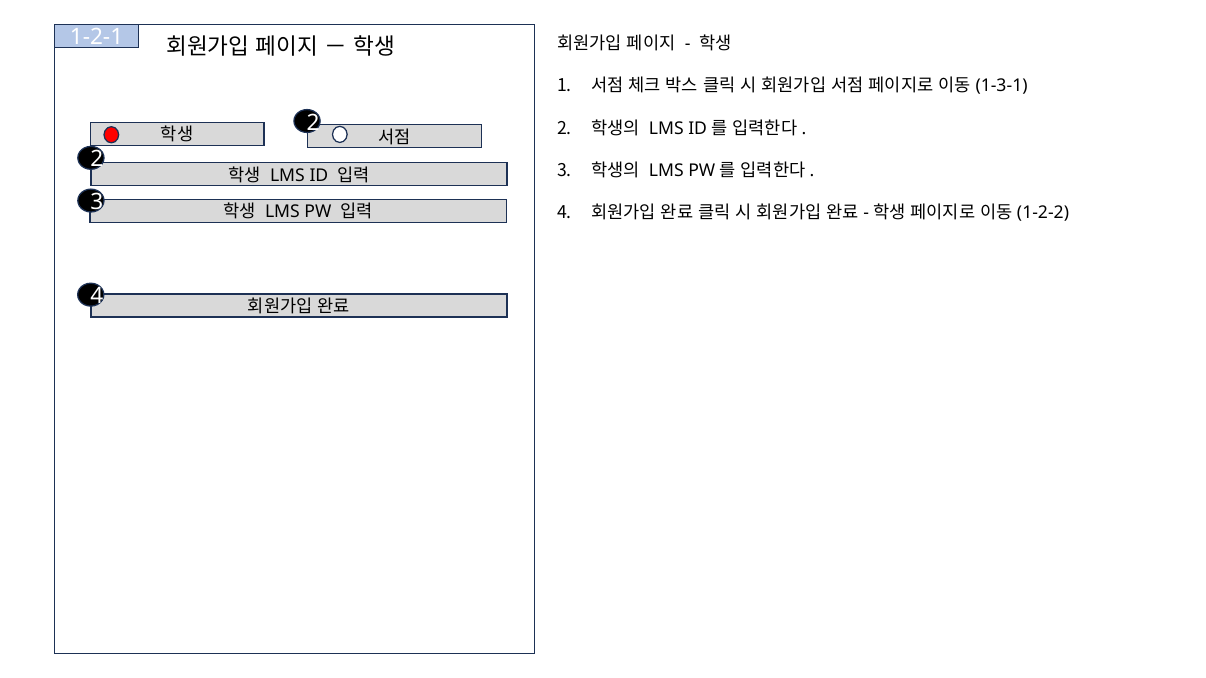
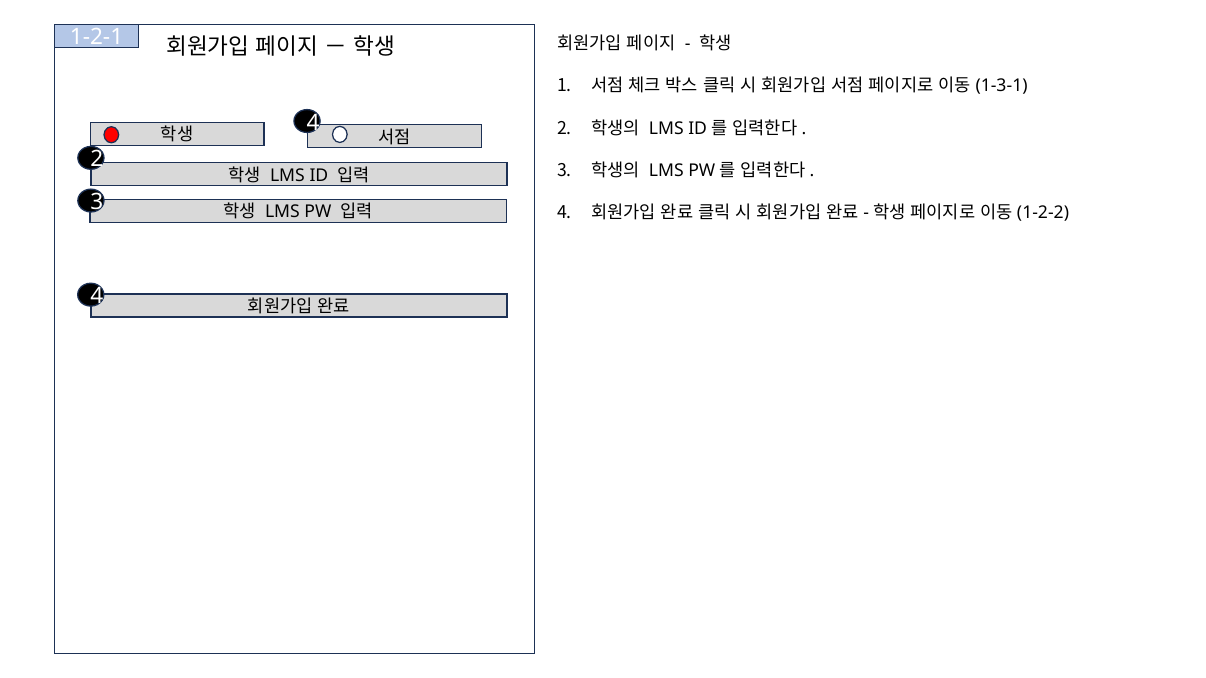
2: 2 -> 4 (313, 123)
